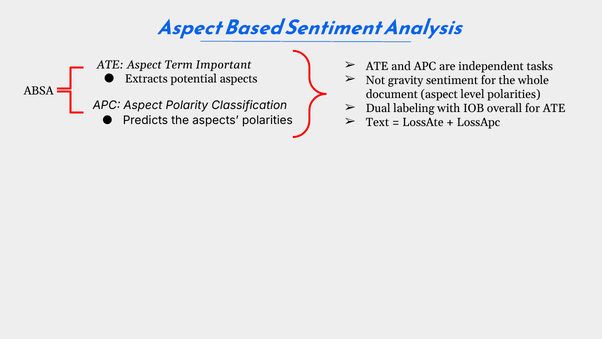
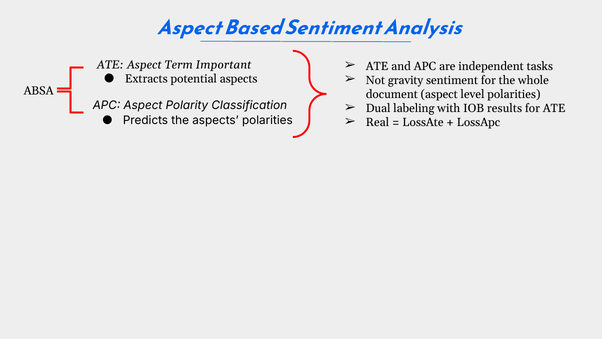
overall: overall -> results (505, 108)
Text: Text -> Real (377, 122)
